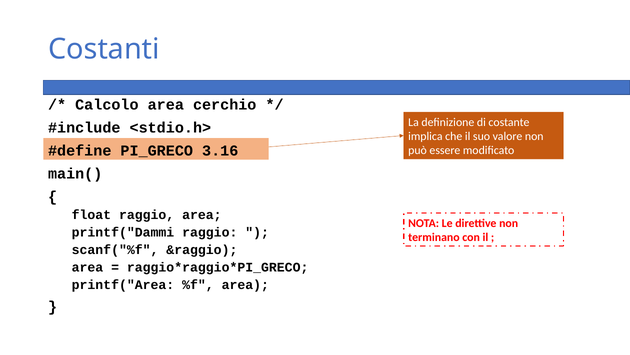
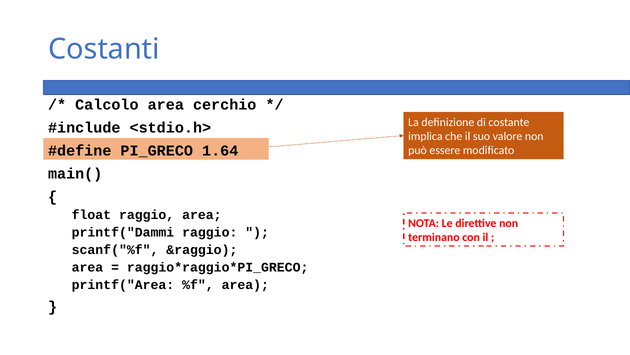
3.16: 3.16 -> 1.64 (220, 150)
